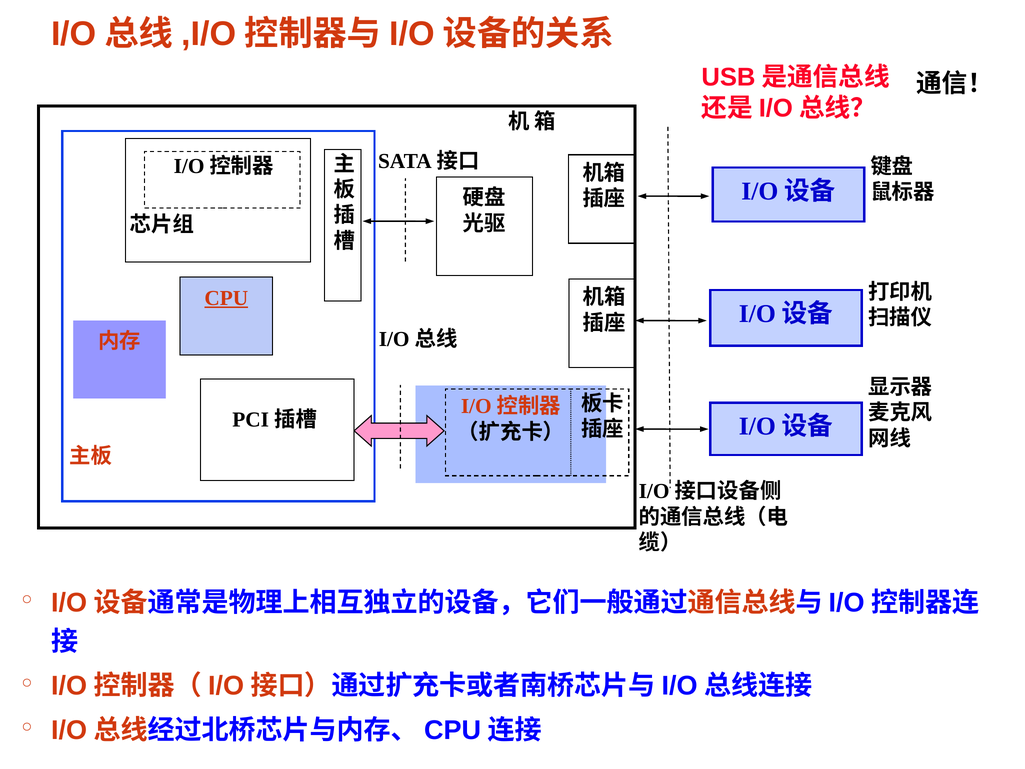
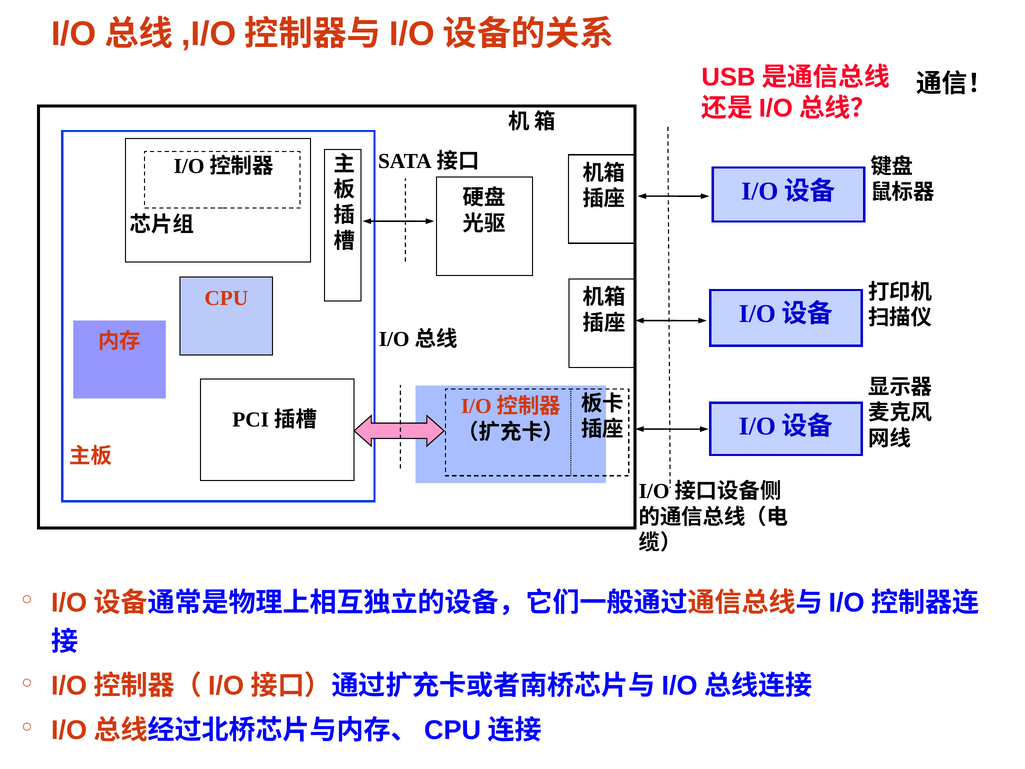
CPU underline: present -> none (226, 298)
